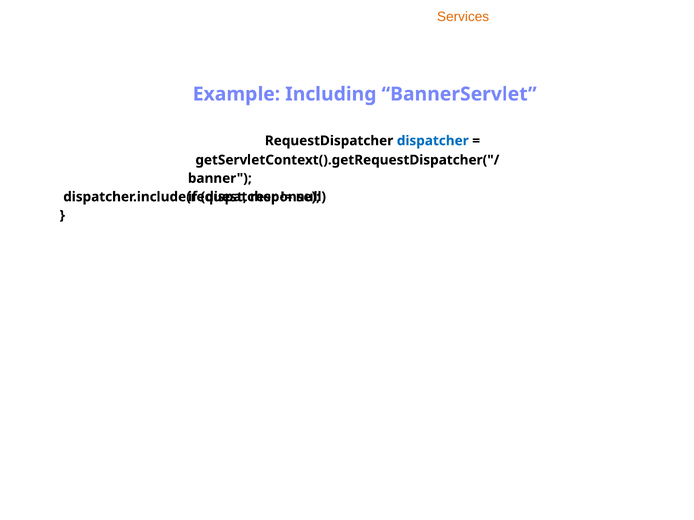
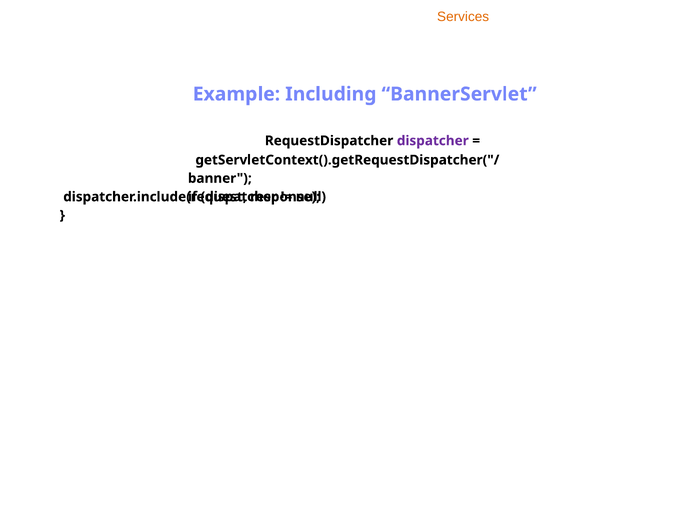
dispatcher colour: blue -> purple (433, 141)
